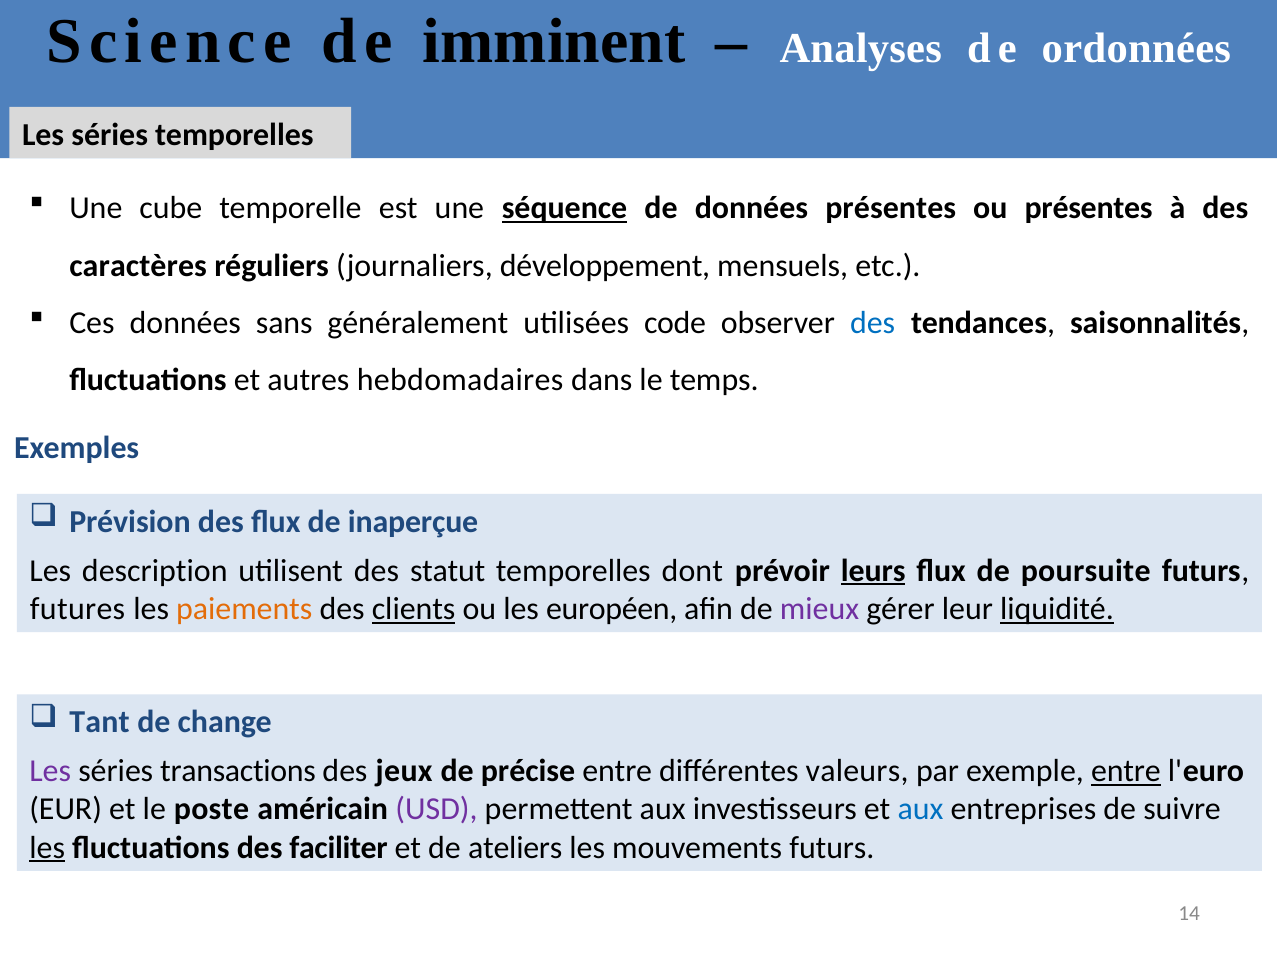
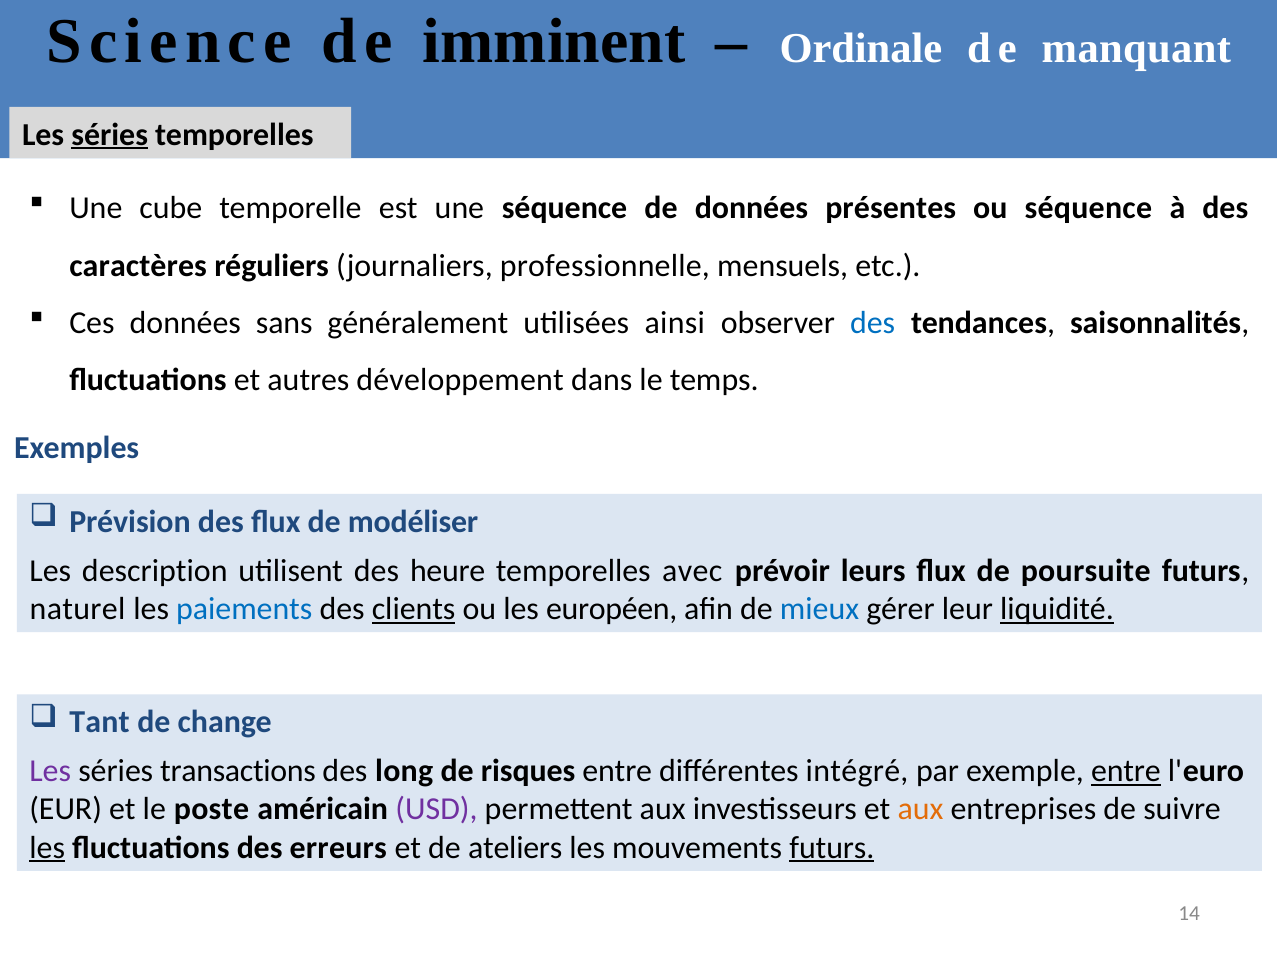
Analyses: Analyses -> Ordinale (861, 48)
ordonnées: ordonnées -> manquant (1136, 48)
séries underline: none -> present (110, 135)
séquence underline: present -> none (565, 208)
ou présentes: présentes -> séquence (1088, 208)
développement: développement -> professionnelle (605, 265)
code: code -> ainsi (675, 323)
hebdomadaires: hebdomadaires -> développement (460, 380)
inaperçue: inaperçue -> modéliser (413, 521)
statut: statut -> heure (448, 570)
dont: dont -> avec (692, 570)
leurs underline: present -> none (873, 570)
futures: futures -> naturel (78, 609)
paiements colour: orange -> blue (244, 609)
mieux colour: purple -> blue (820, 609)
jeux: jeux -> long (404, 771)
précise: précise -> risques (528, 771)
valeurs: valeurs -> intégré (857, 771)
aux colour: blue -> orange (921, 809)
faciliter: faciliter -> erreurs (338, 847)
futurs underline: none -> present (832, 847)
